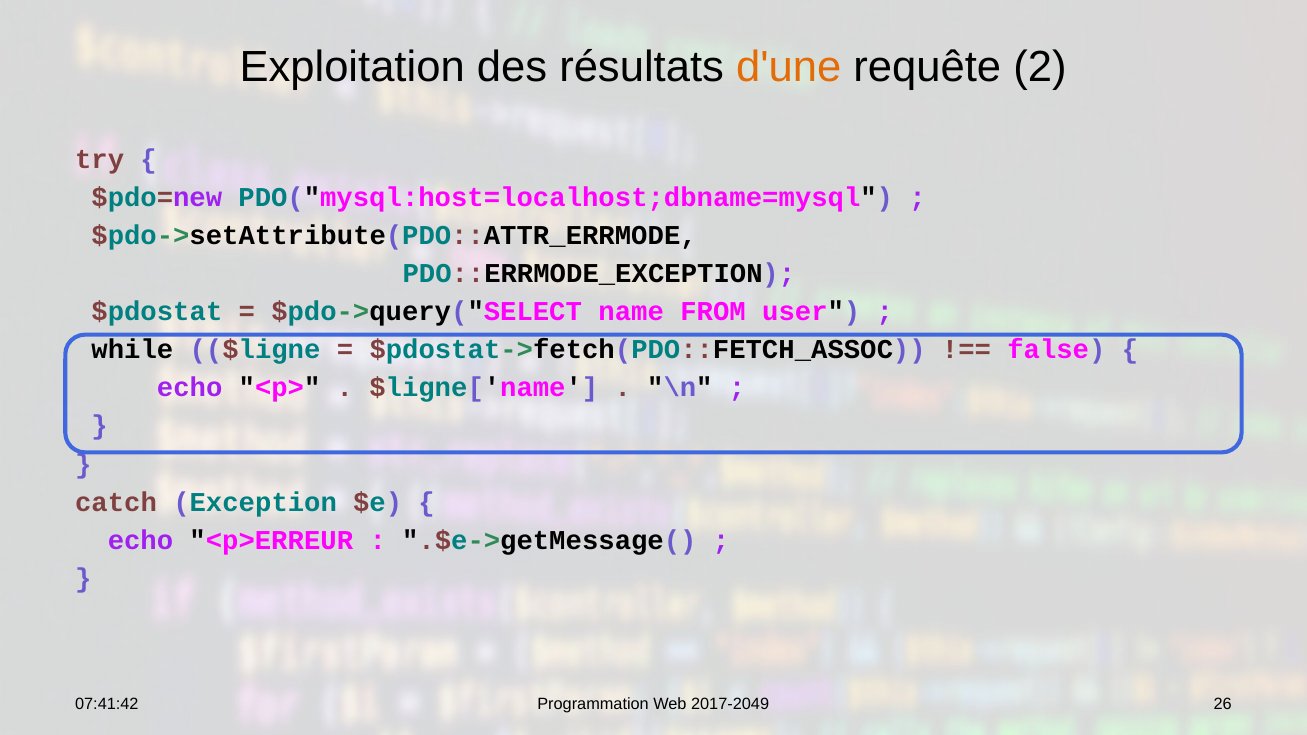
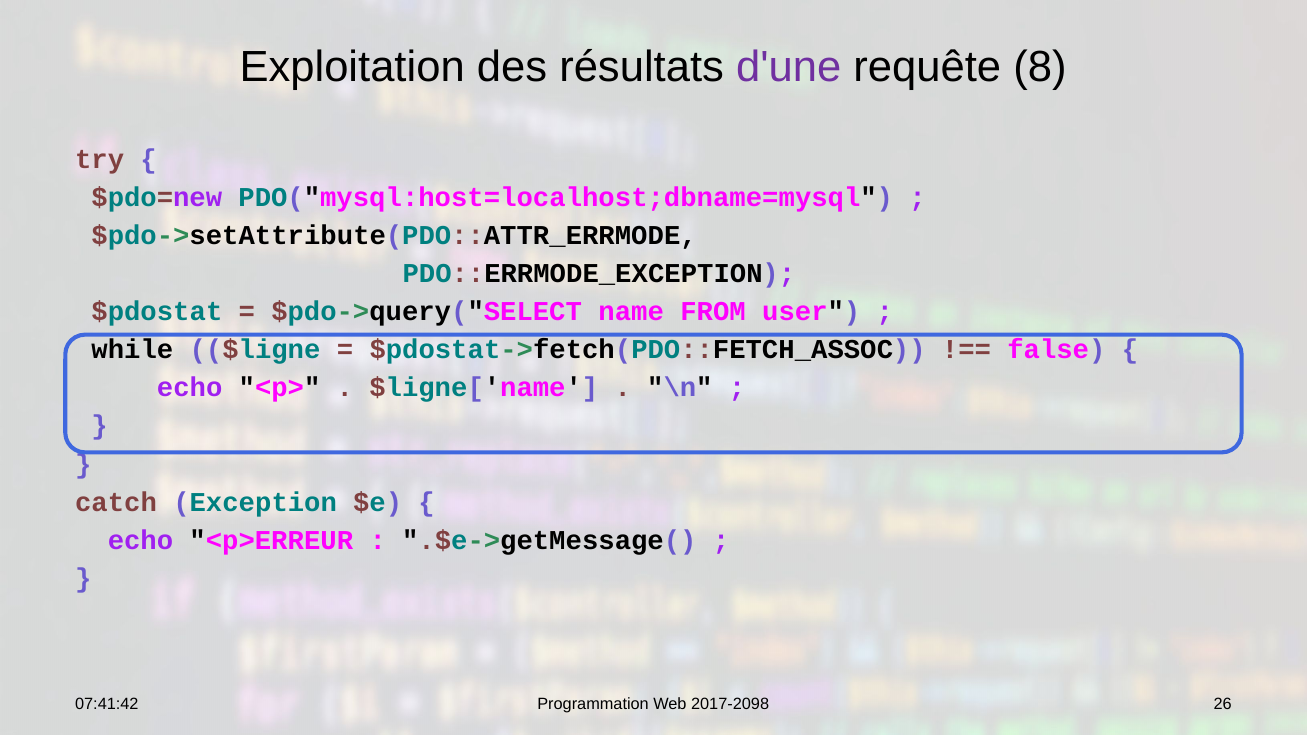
d'une colour: orange -> purple (789, 67)
2: 2 -> 8 (1040, 67)
2017-2049: 2017-2049 -> 2017-2098 (730, 705)
